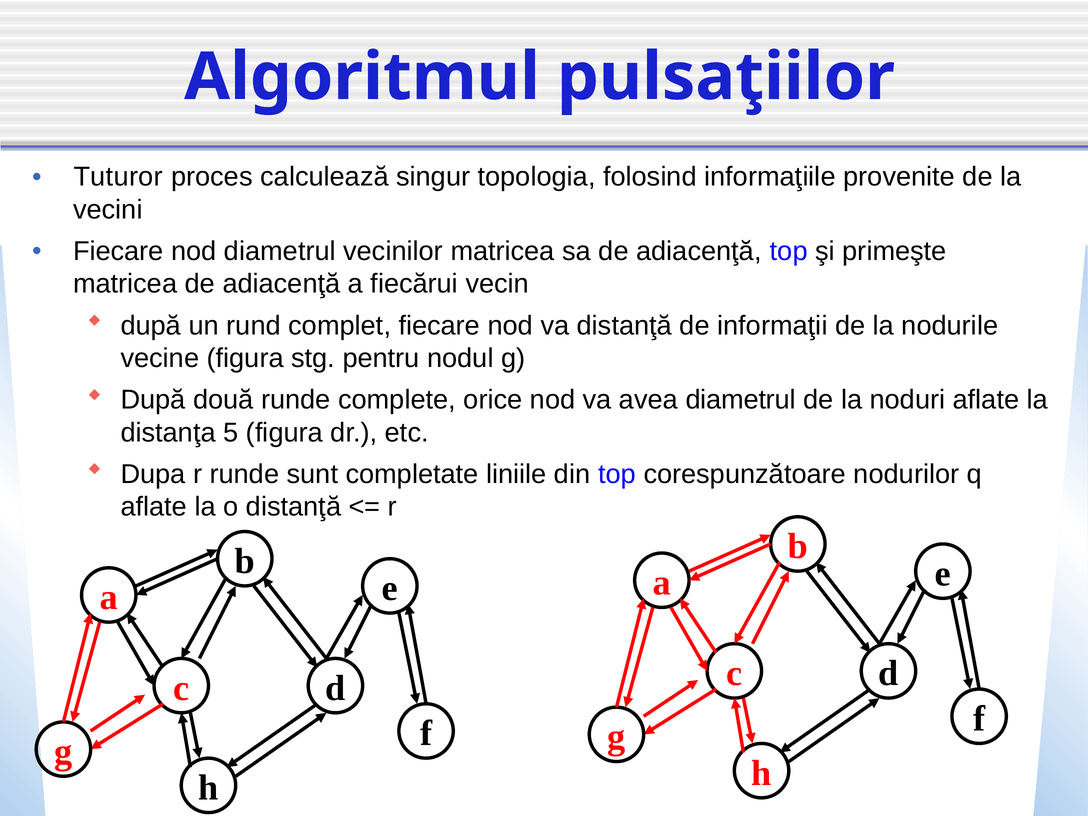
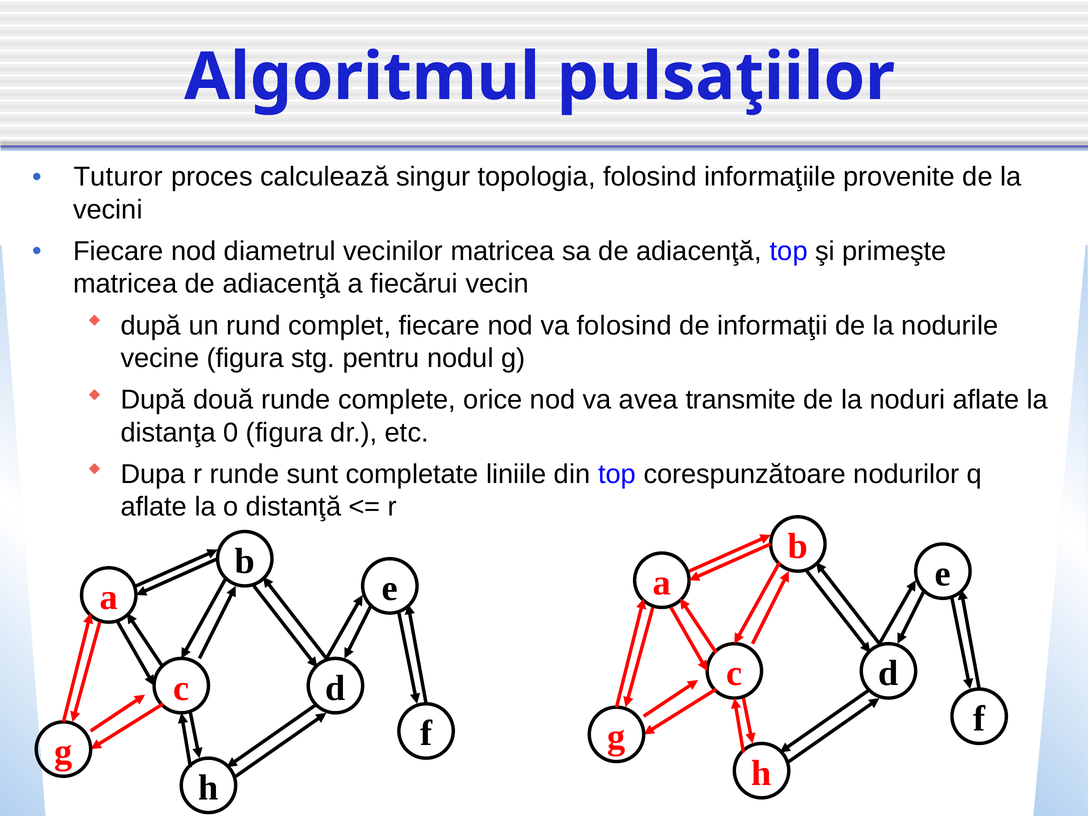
va distanţă: distanţă -> folosind (624, 326)
avea diametrul: diametrul -> transmite (741, 400)
5: 5 -> 0 (231, 433)
